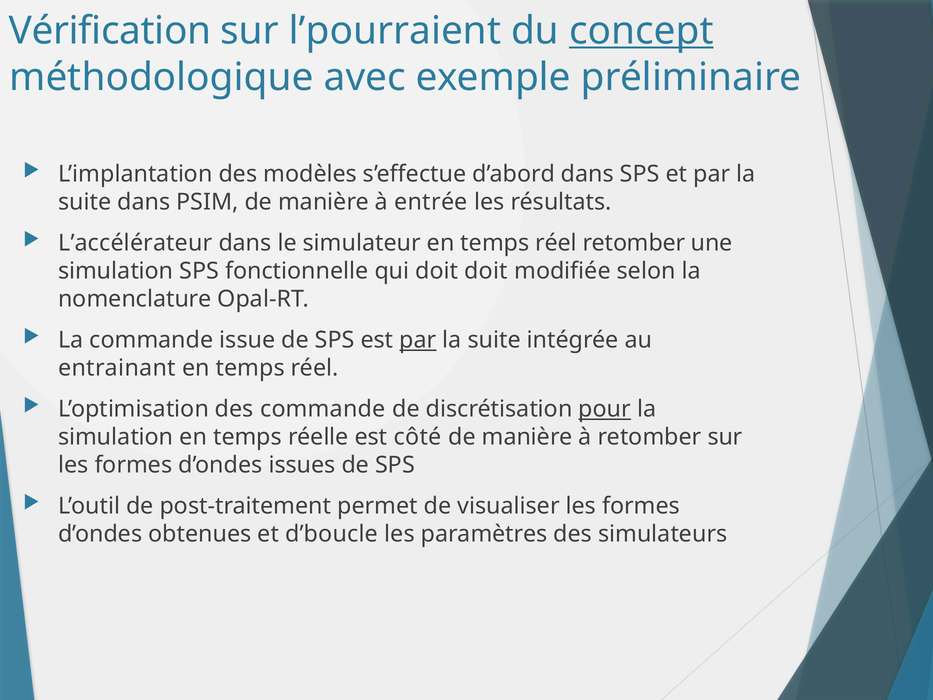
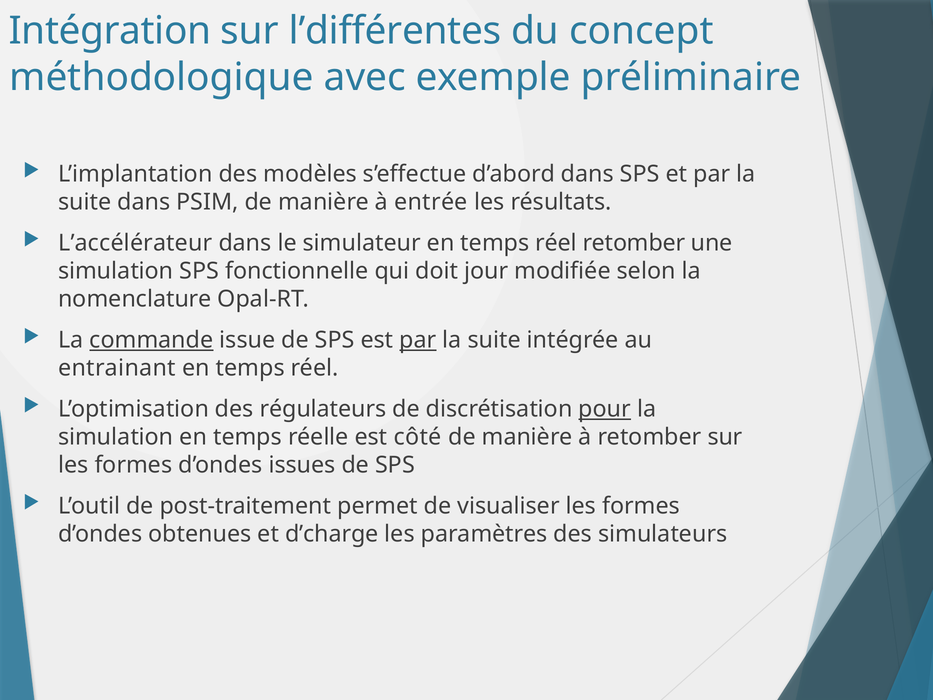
Vérification: Vérification -> Intégration (110, 31)
l’pourraient: l’pourraient -> l’différentes (395, 31)
concept underline: present -> none (641, 31)
doit doit: doit -> jour (486, 271)
commande underline: none -> present (151, 340)
des commande: commande -> régulateurs (323, 409)
d’boucle: d’boucle -> d’charge (332, 534)
